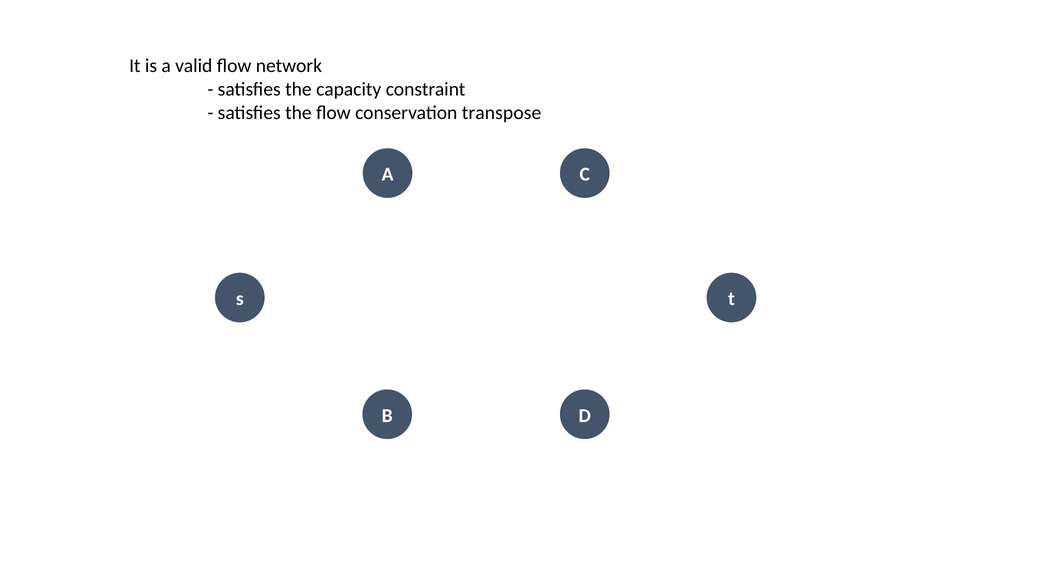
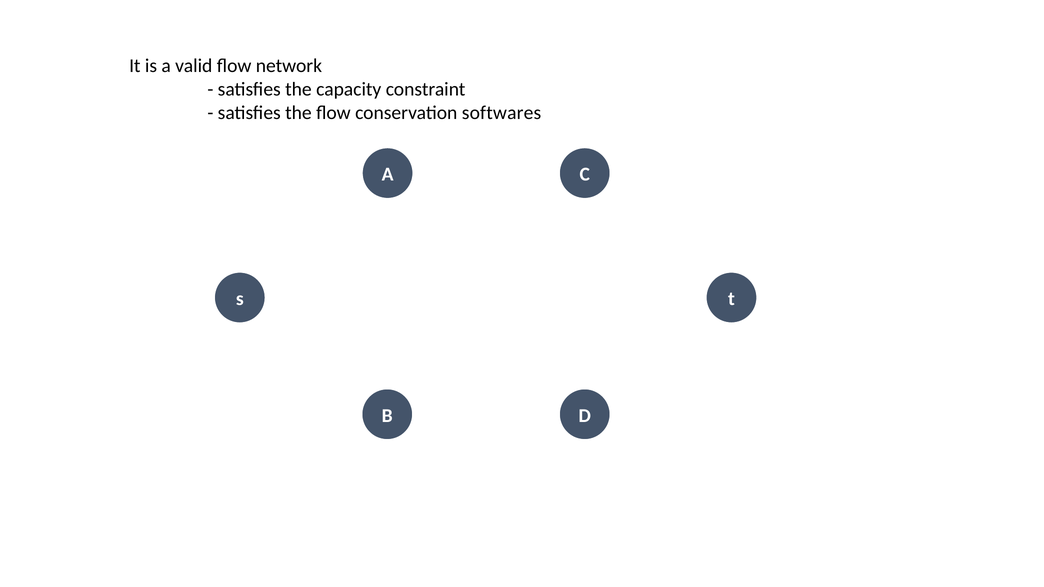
transpose: transpose -> softwares (502, 113)
